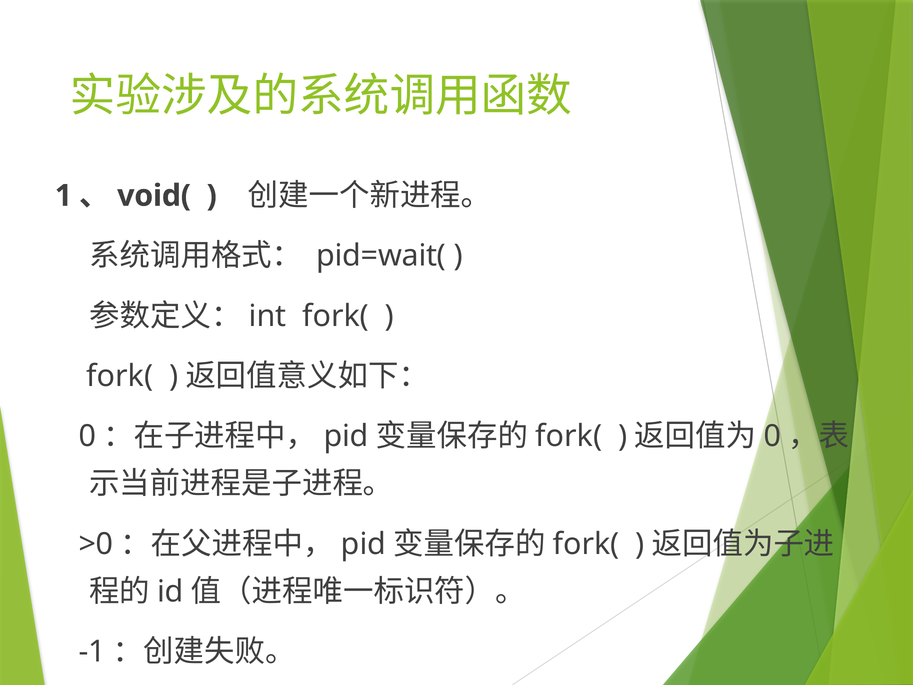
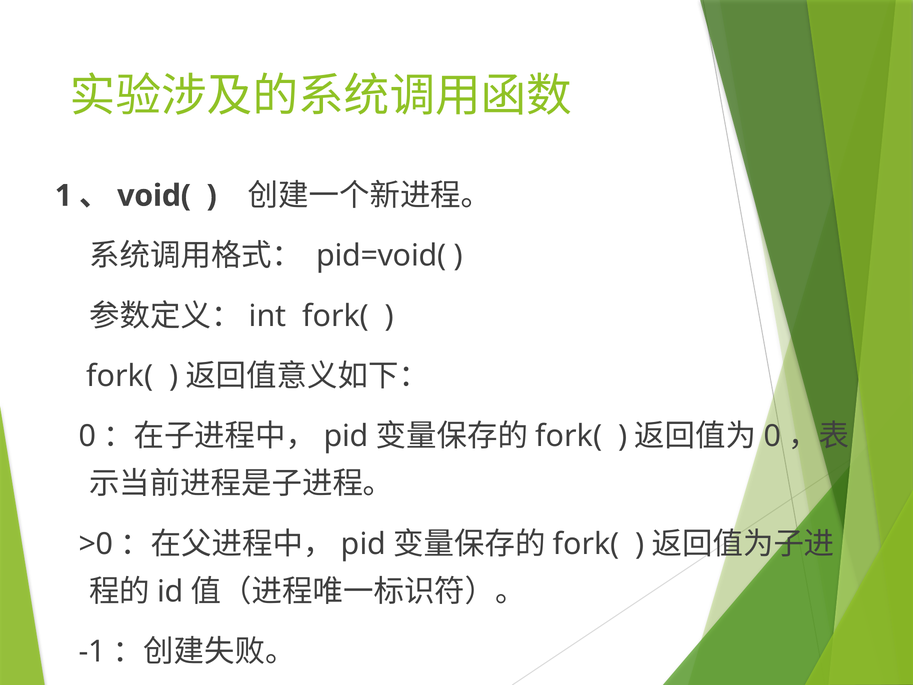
pid=wait(: pid=wait( -> pid=void( (381, 256)
